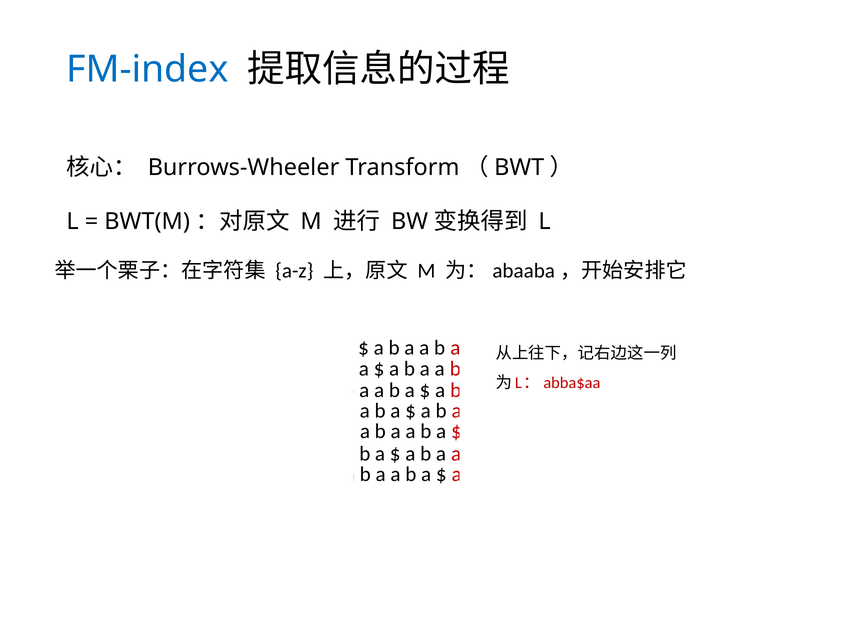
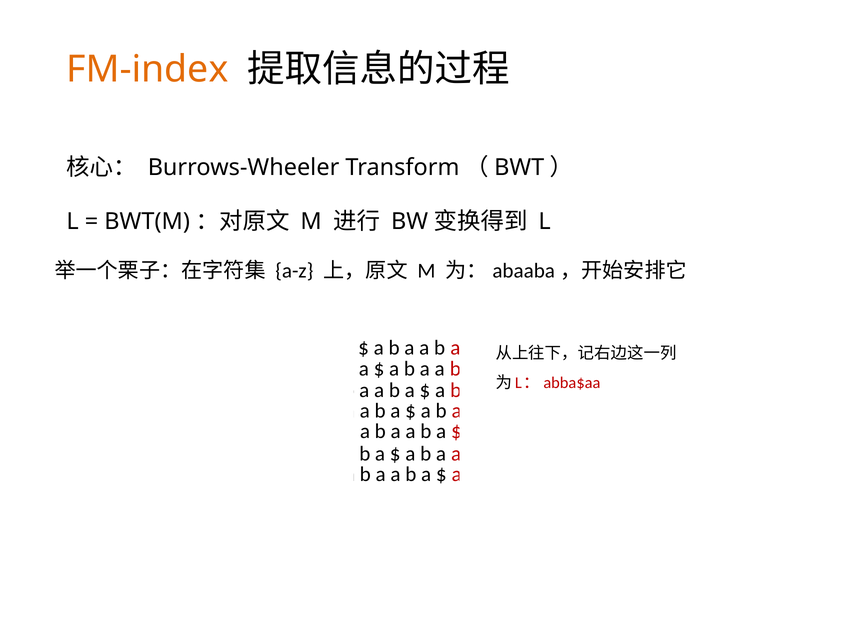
FM-index colour: blue -> orange (147, 69)
